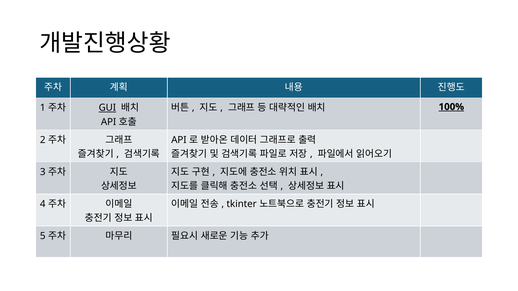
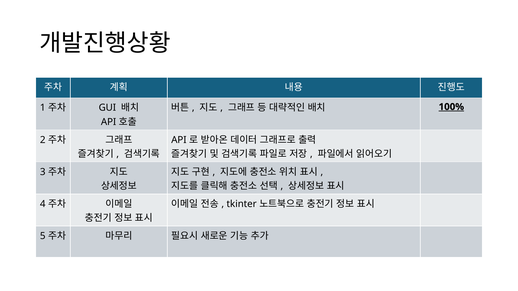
GUI underline: present -> none (107, 108)
